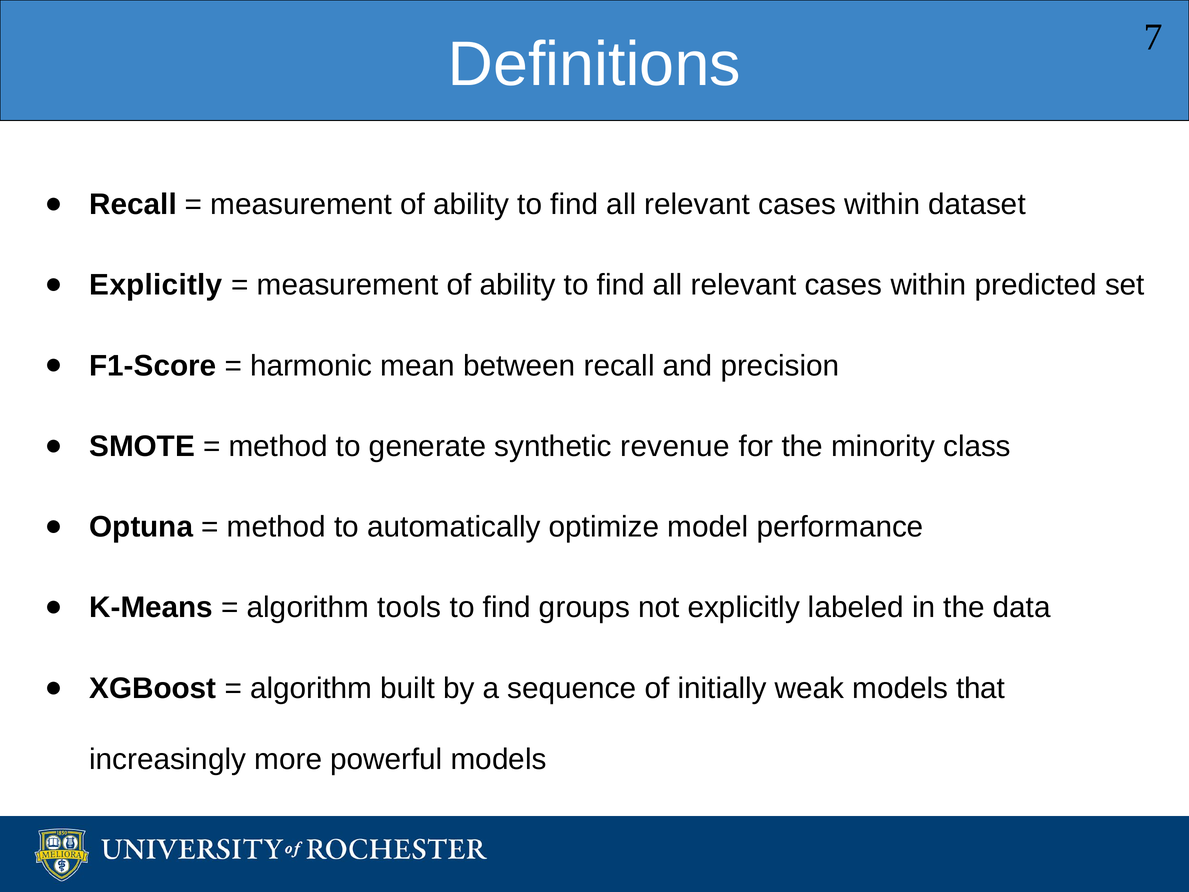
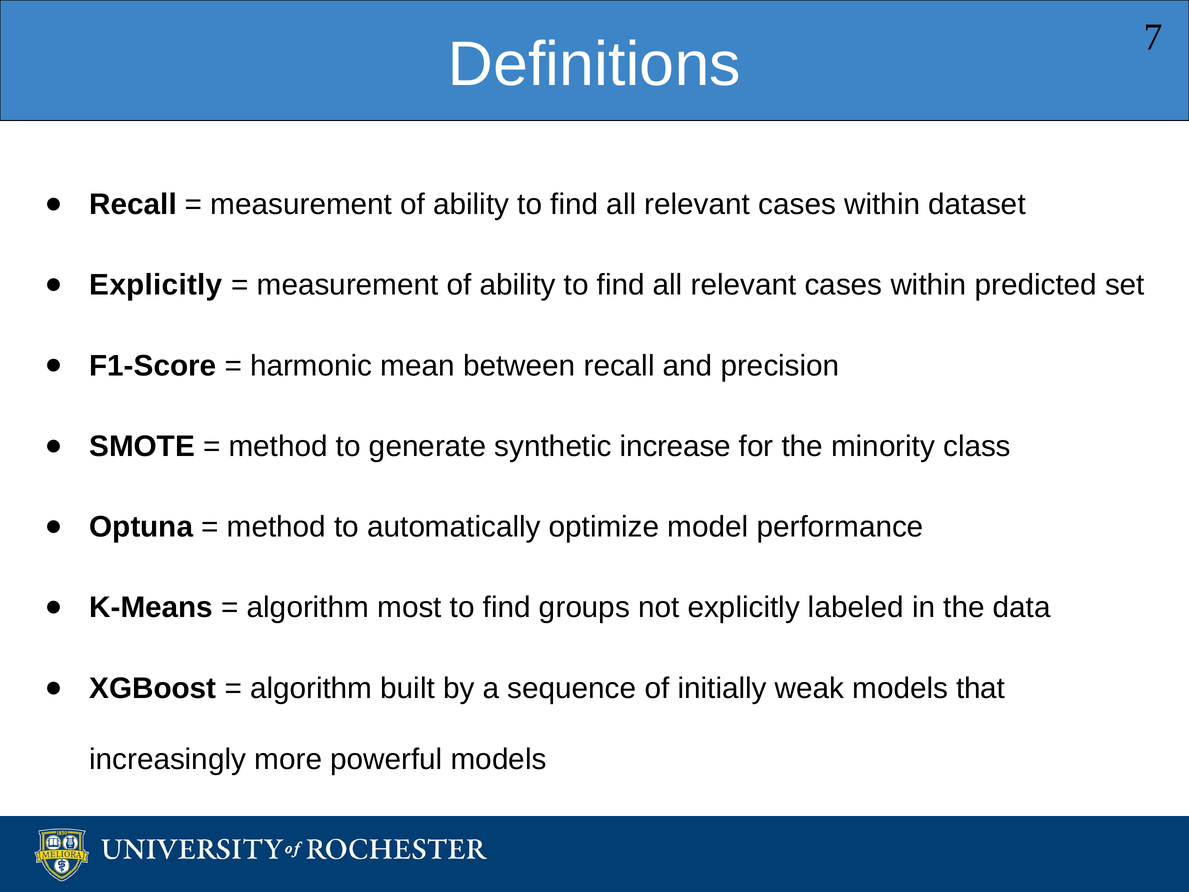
revenue: revenue -> increase (675, 446)
tools: tools -> most (409, 607)
